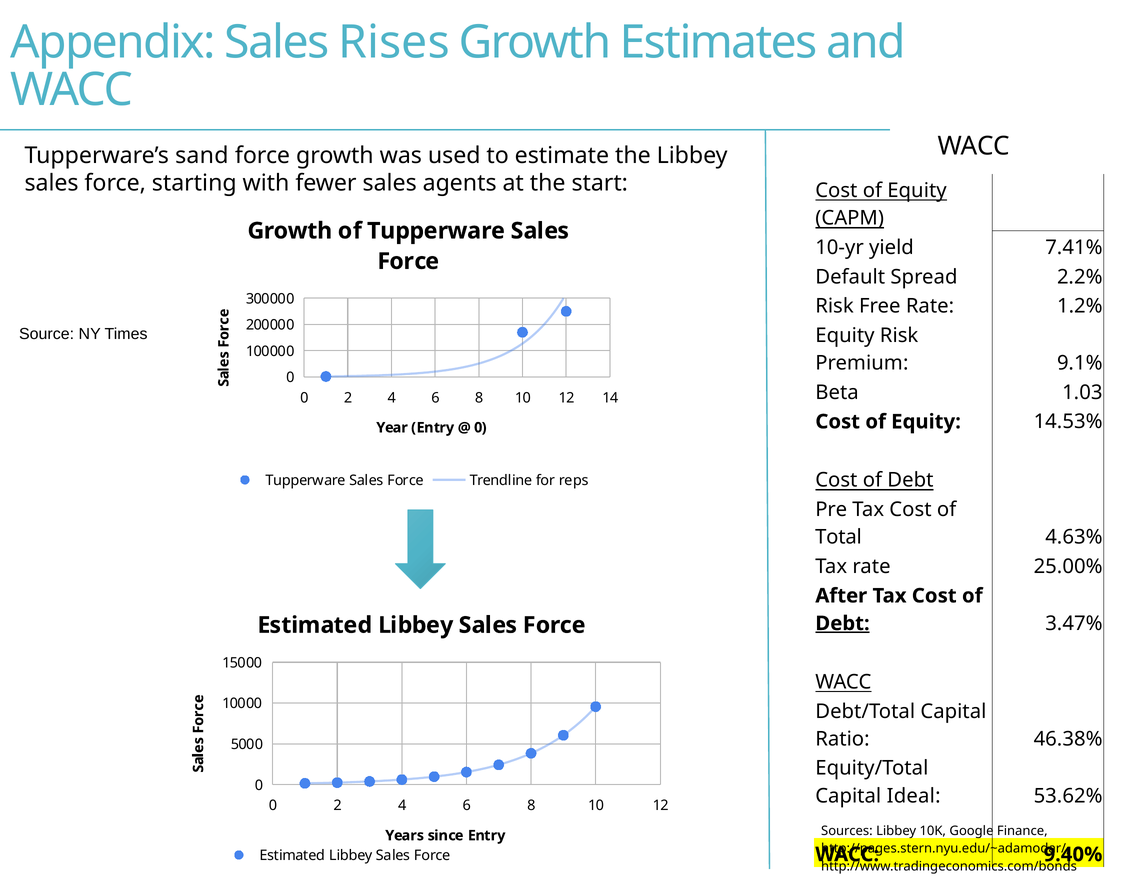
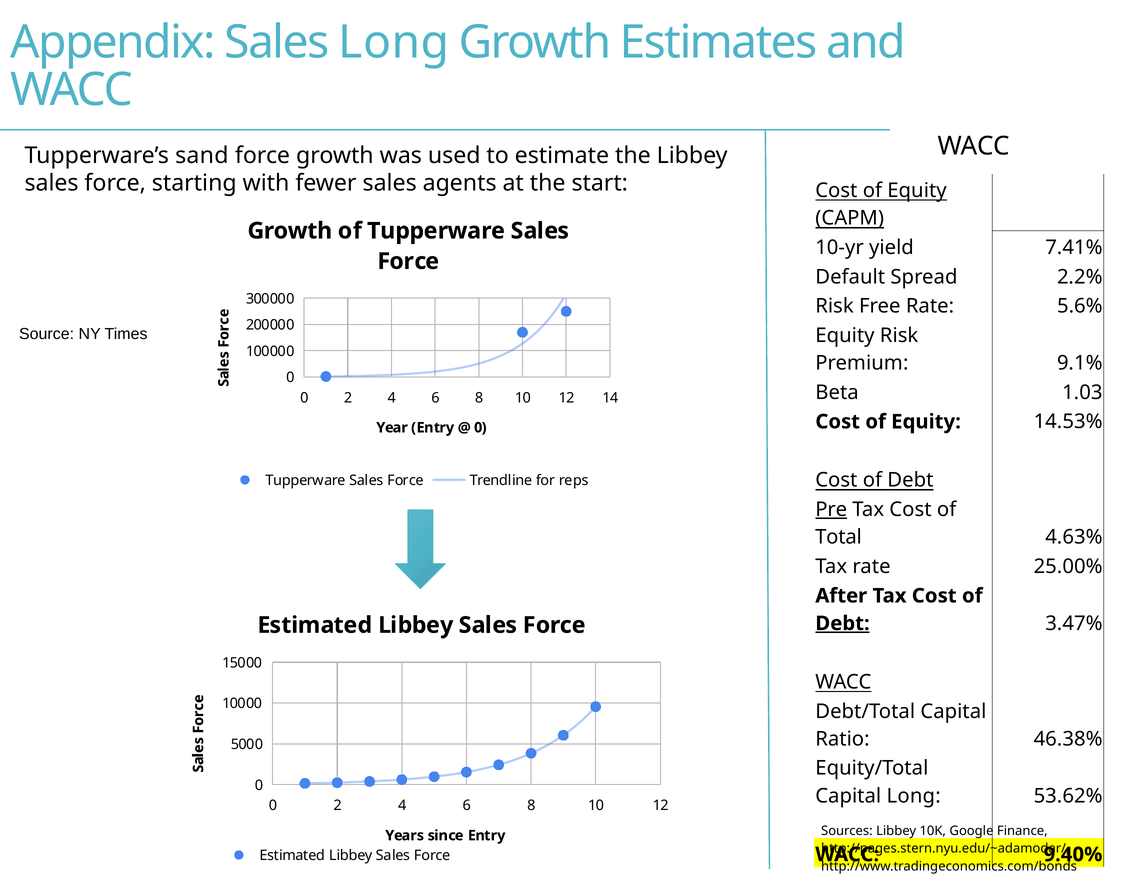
Sales Rises: Rises -> Long (394, 43)
1.2%: 1.2% -> 5.6% (1080, 306)
Pre underline: none -> present (831, 510)
Capital Ideal: Ideal -> Long (914, 796)
